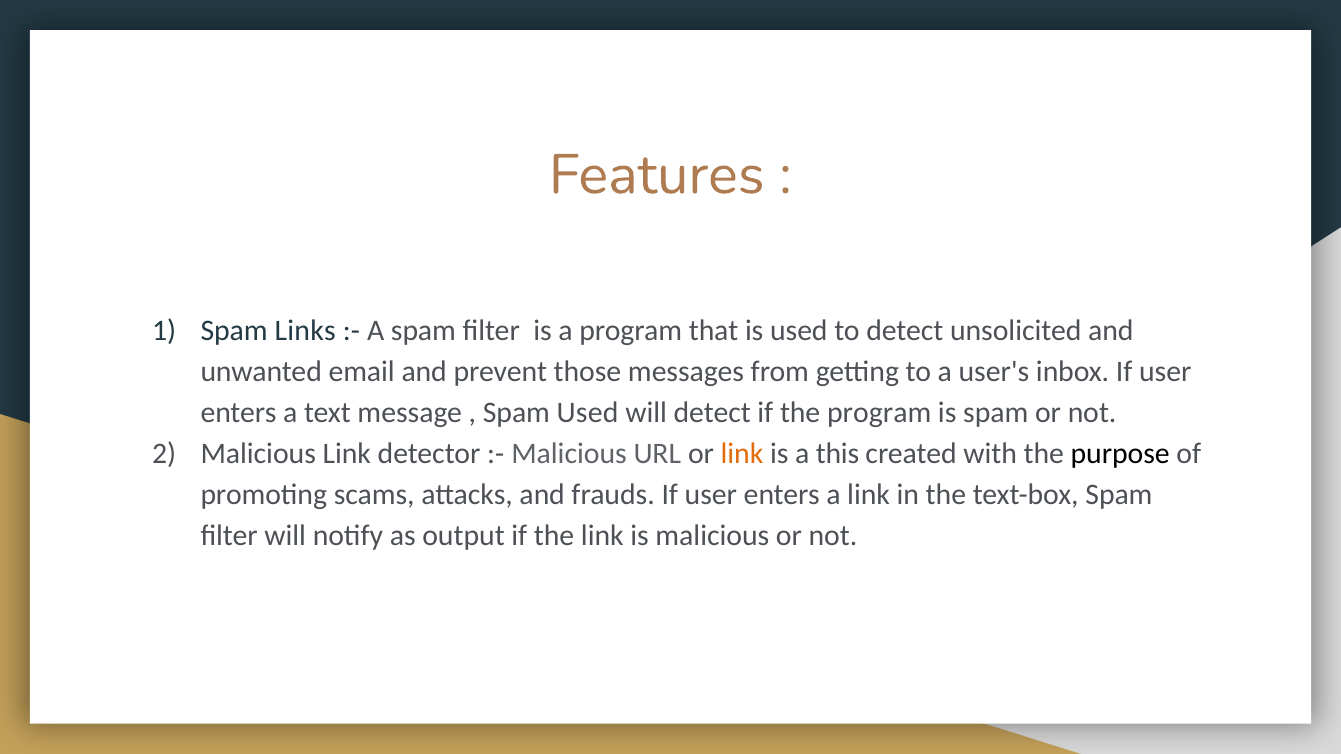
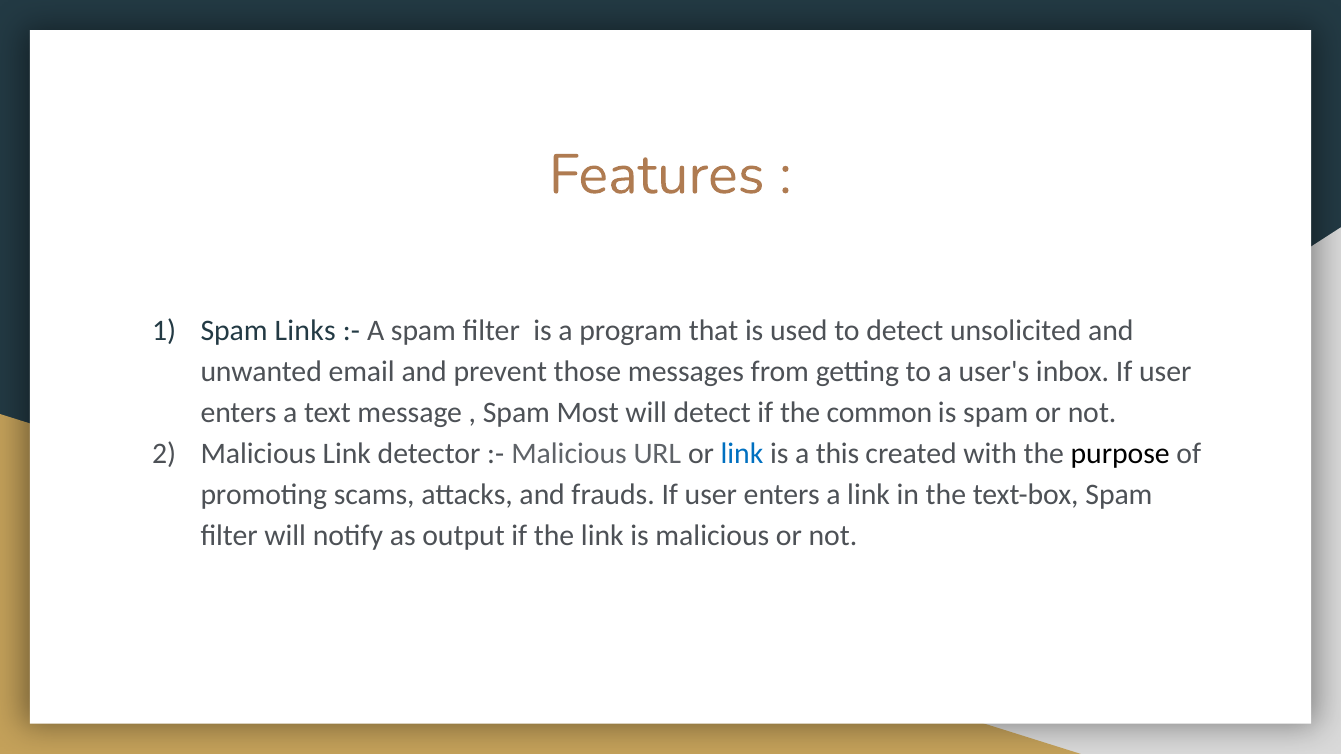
Spam Used: Used -> Most (588, 413)
the program: program -> common (879, 413)
link colour: orange -> blue (742, 454)
